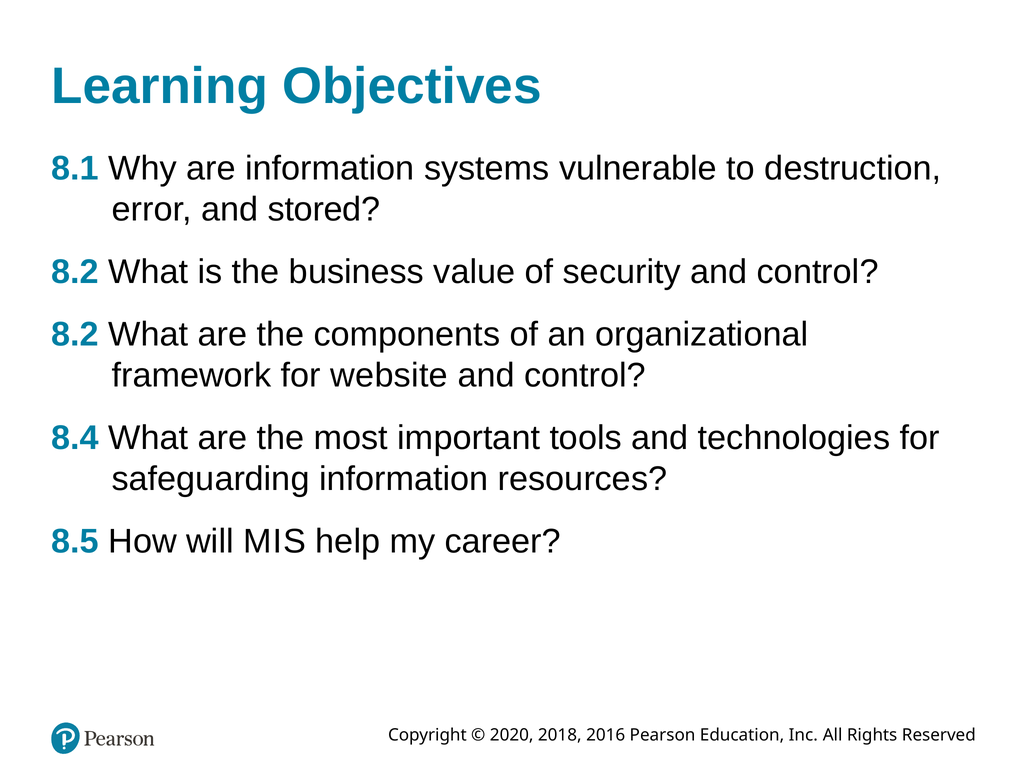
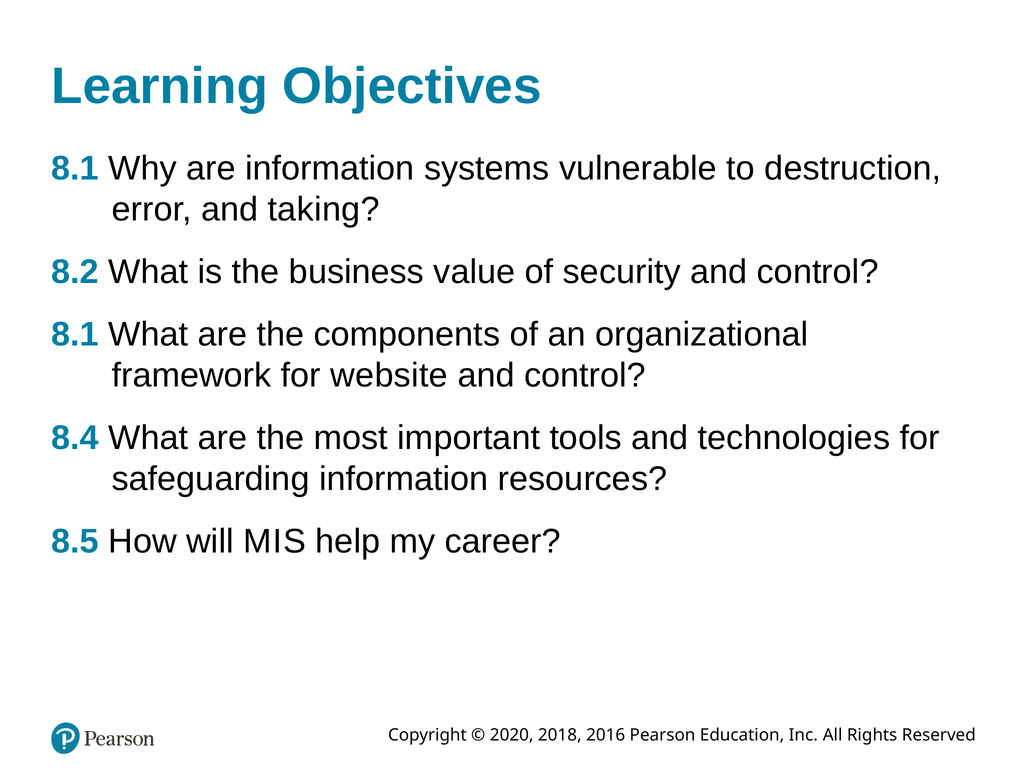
stored: stored -> taking (324, 210)
8.2: 8.2 -> 8.1 (75, 334)
